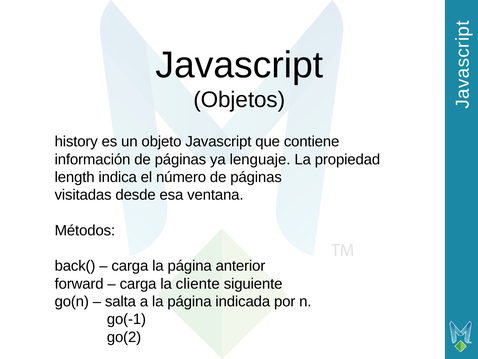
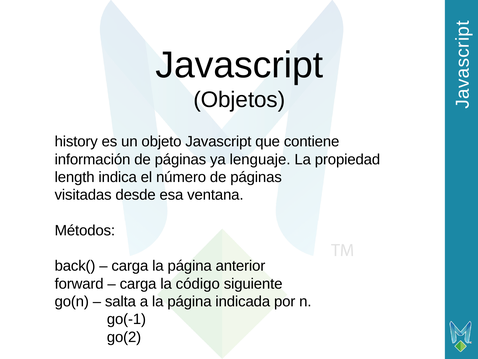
cliente: cliente -> código (198, 283)
